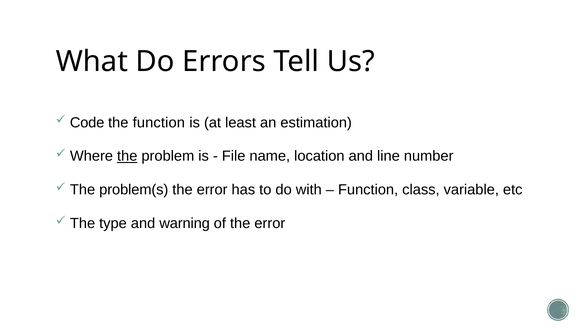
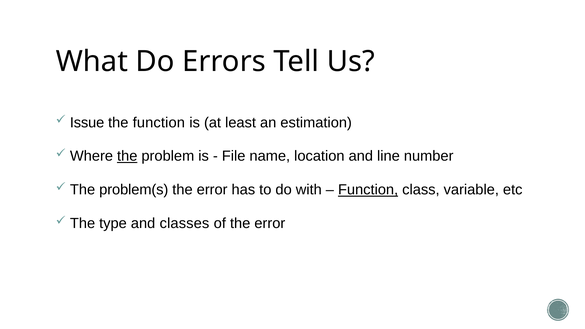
Code: Code -> Issue (87, 123)
Function underline: none -> present (368, 190)
warning: warning -> classes (184, 223)
